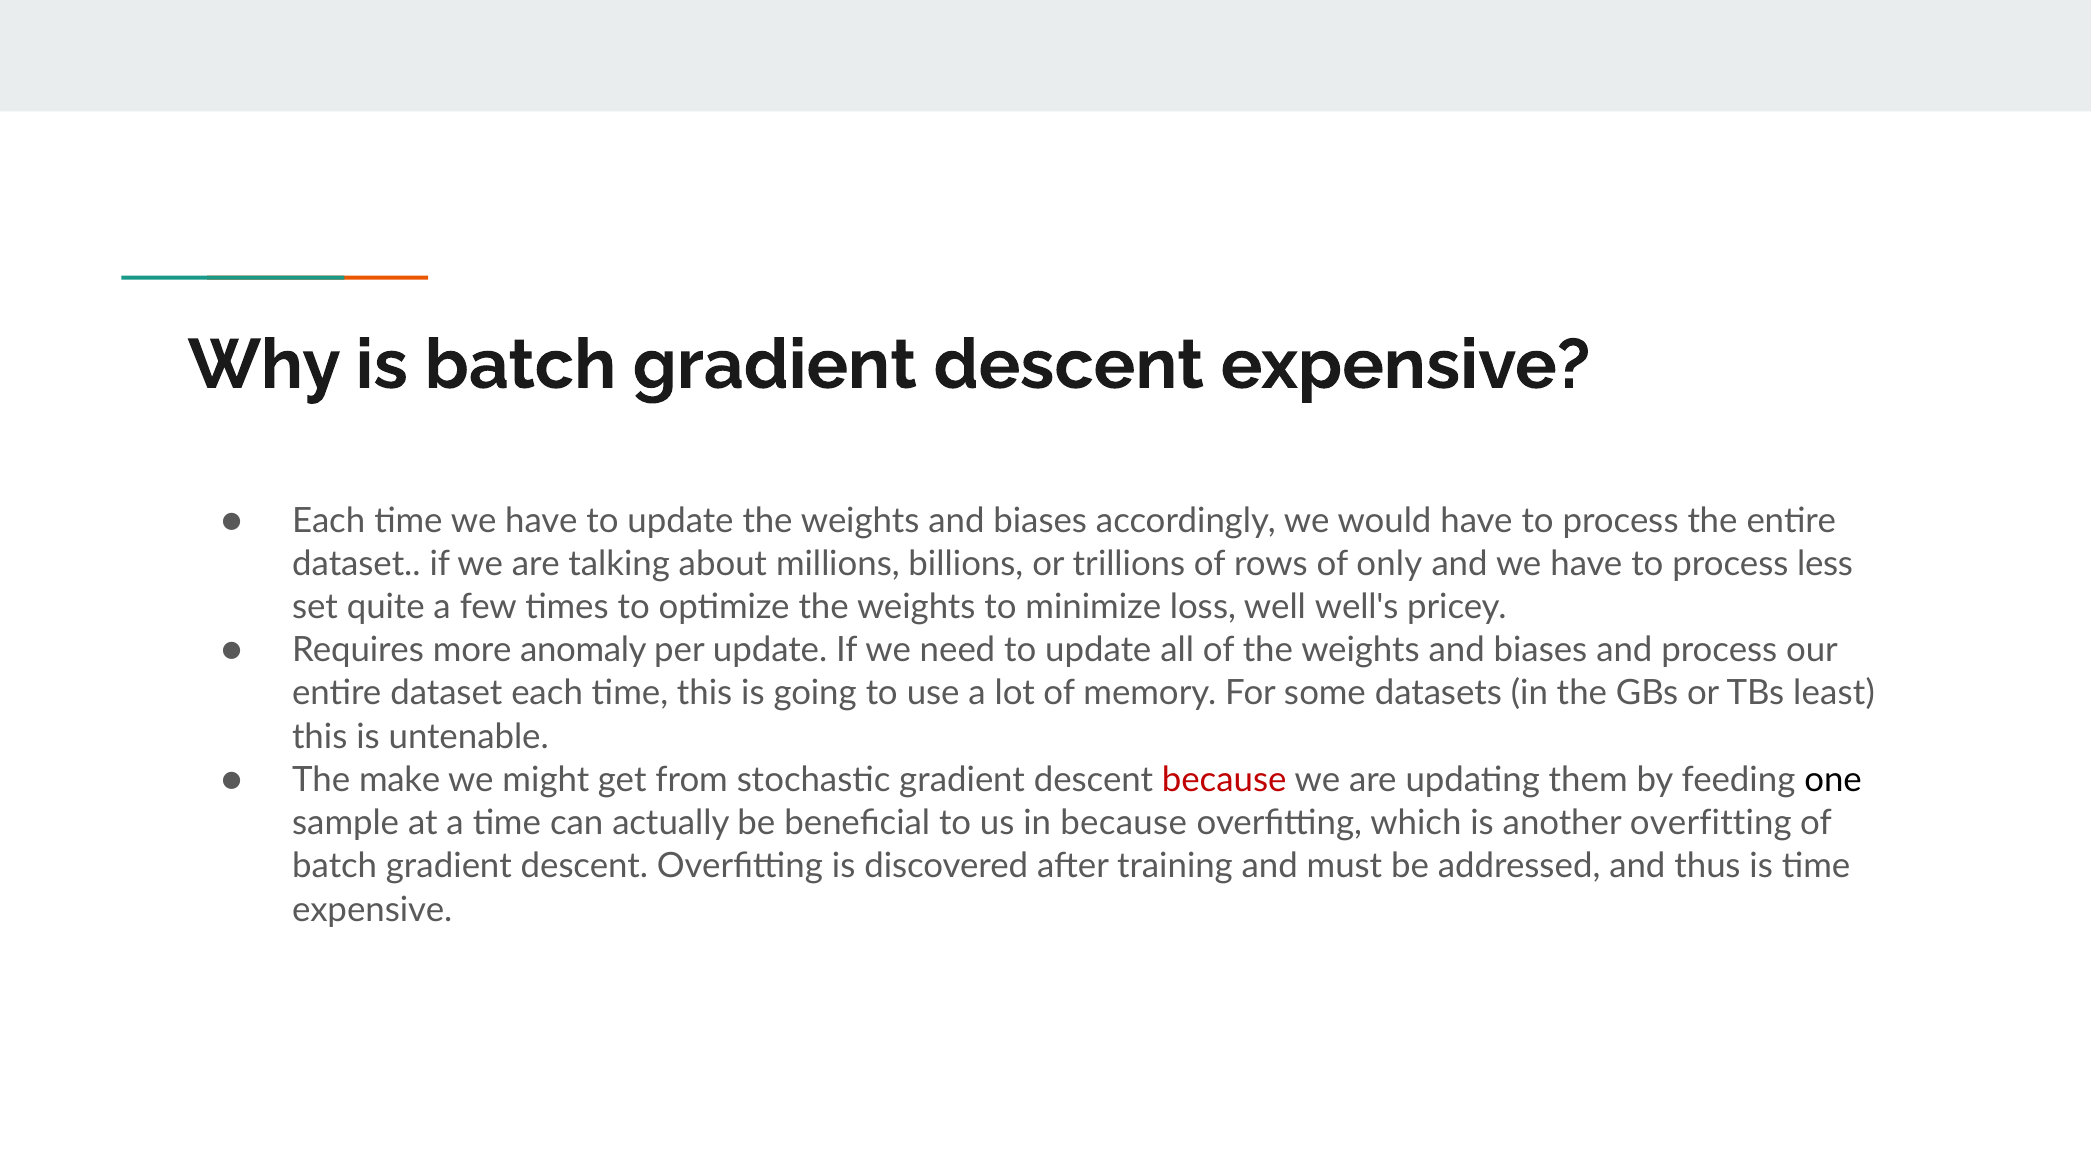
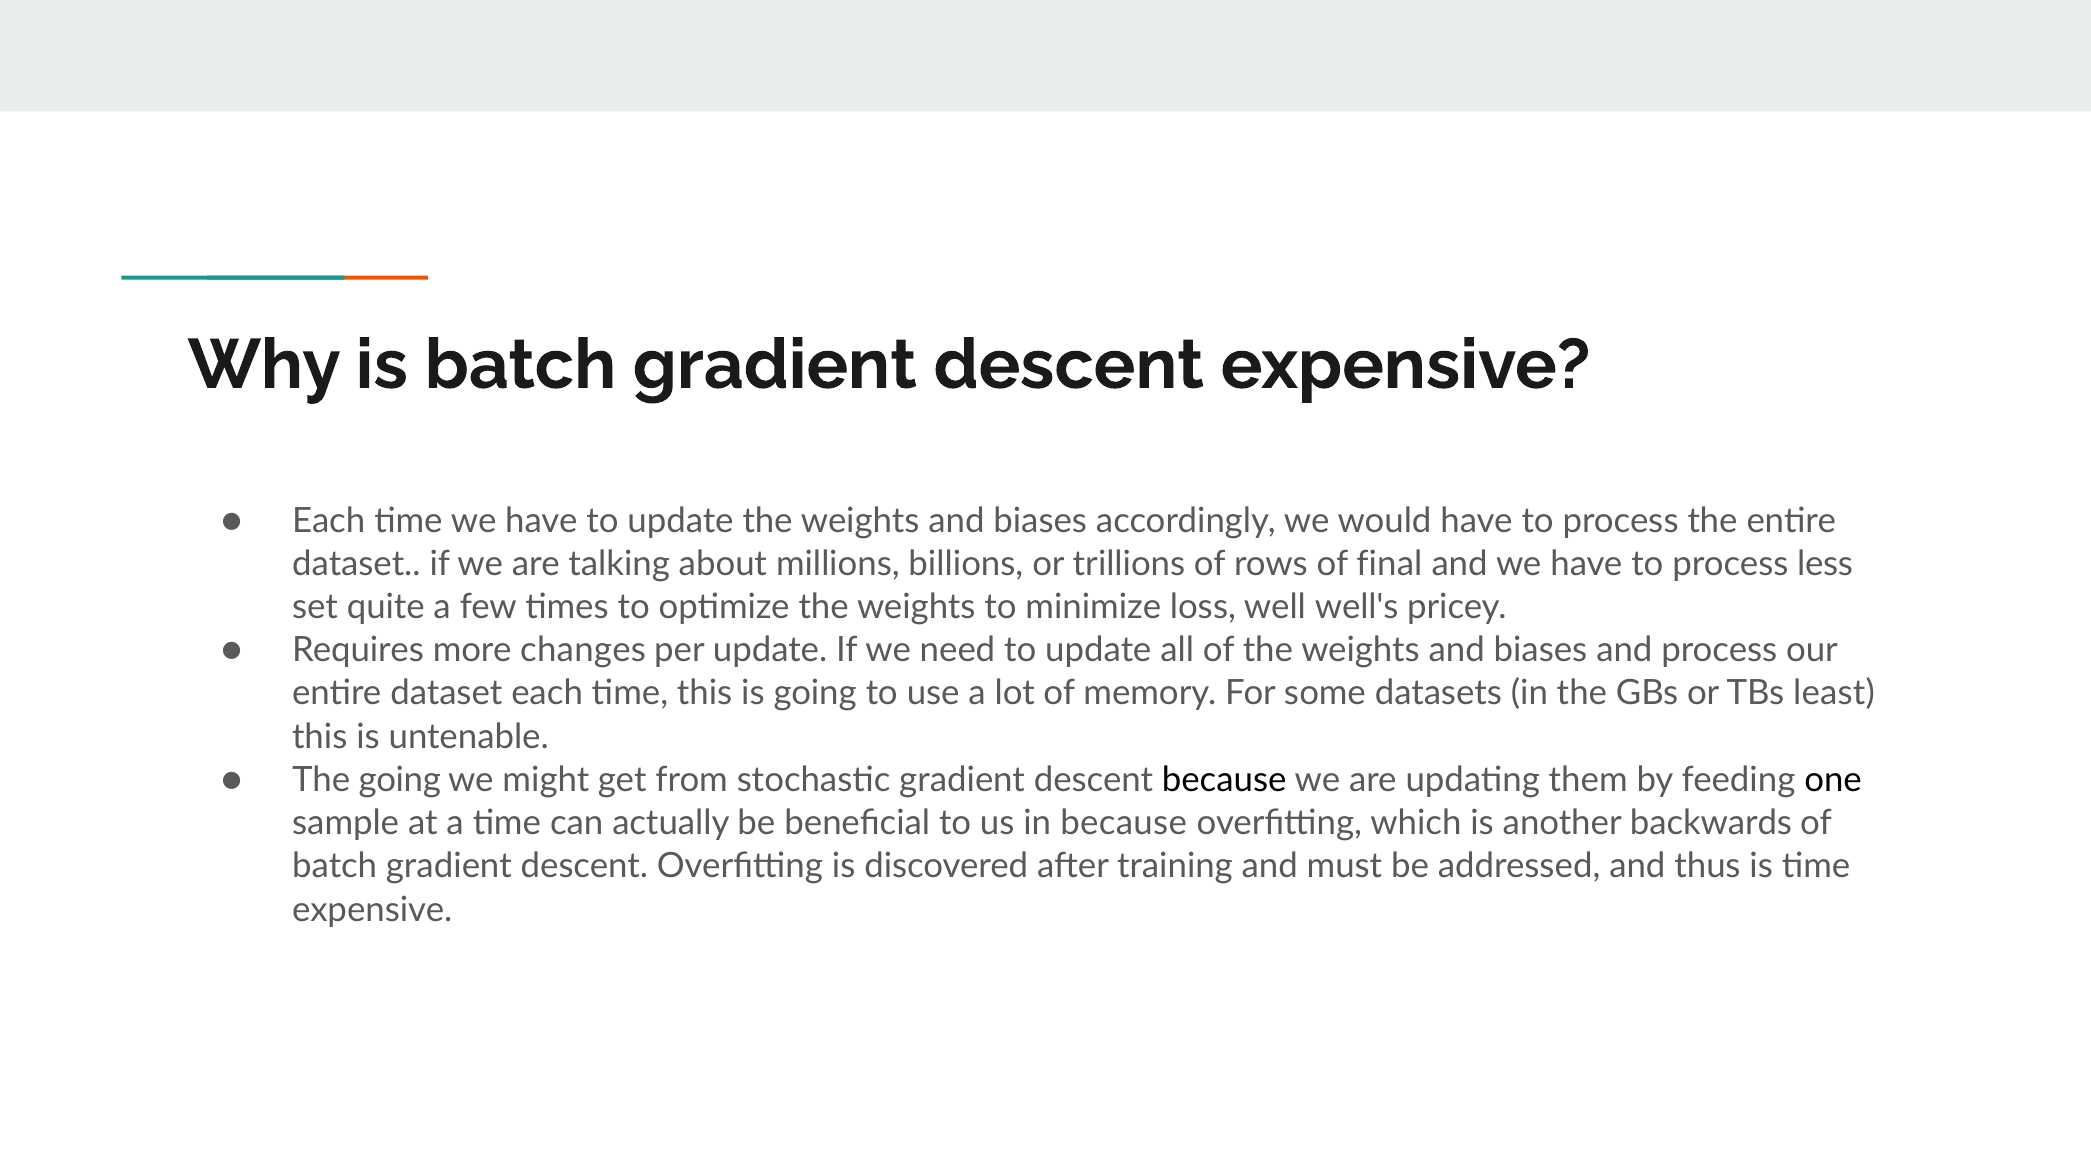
only: only -> final (1389, 564)
anomaly: anomaly -> changes (583, 650)
The make: make -> going (400, 780)
because colour: red -> black (1224, 780)
another overfitting: overfitting -> backwards (1711, 823)
